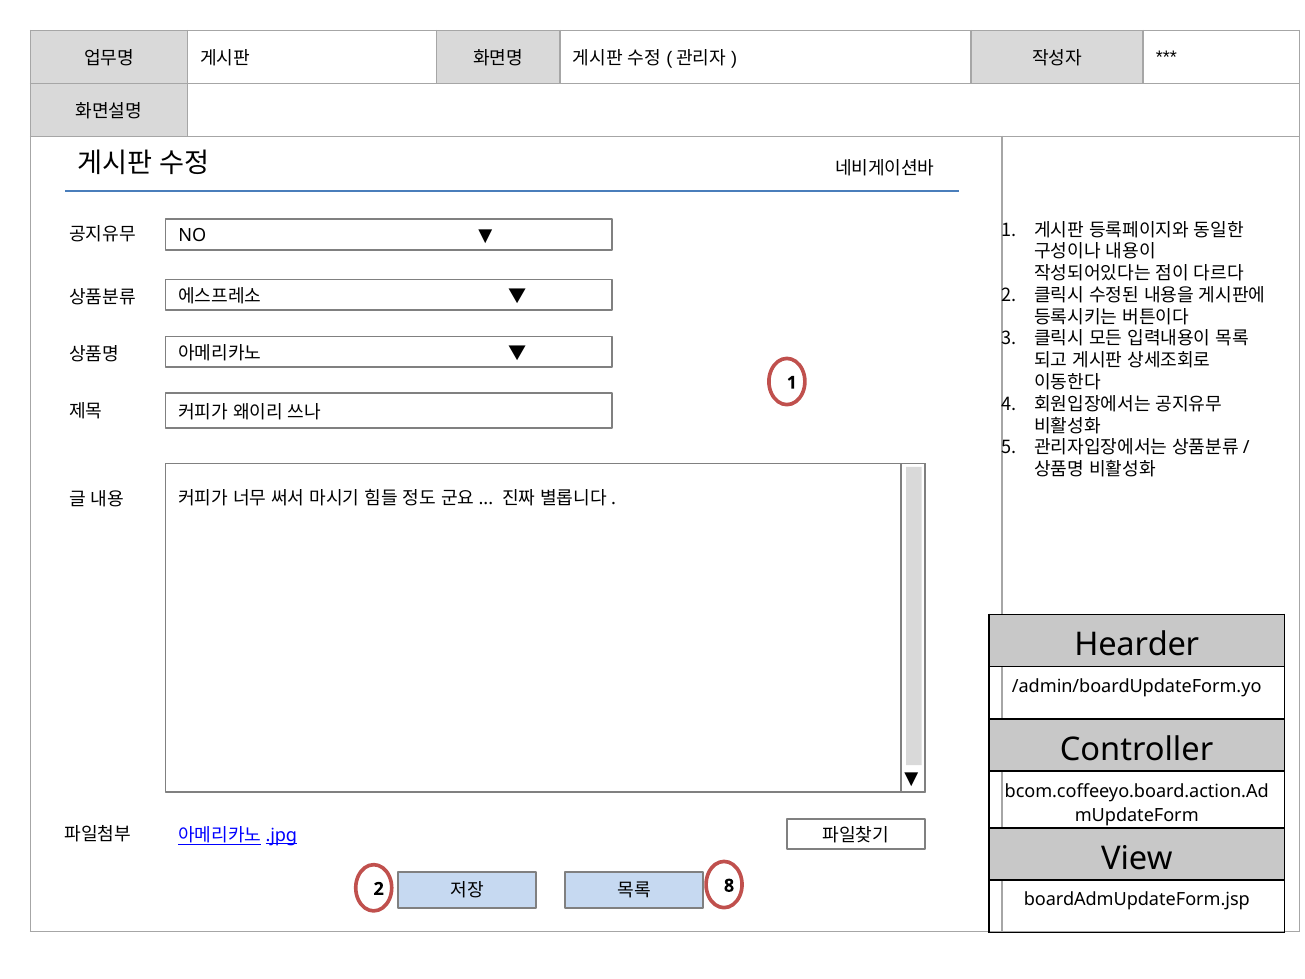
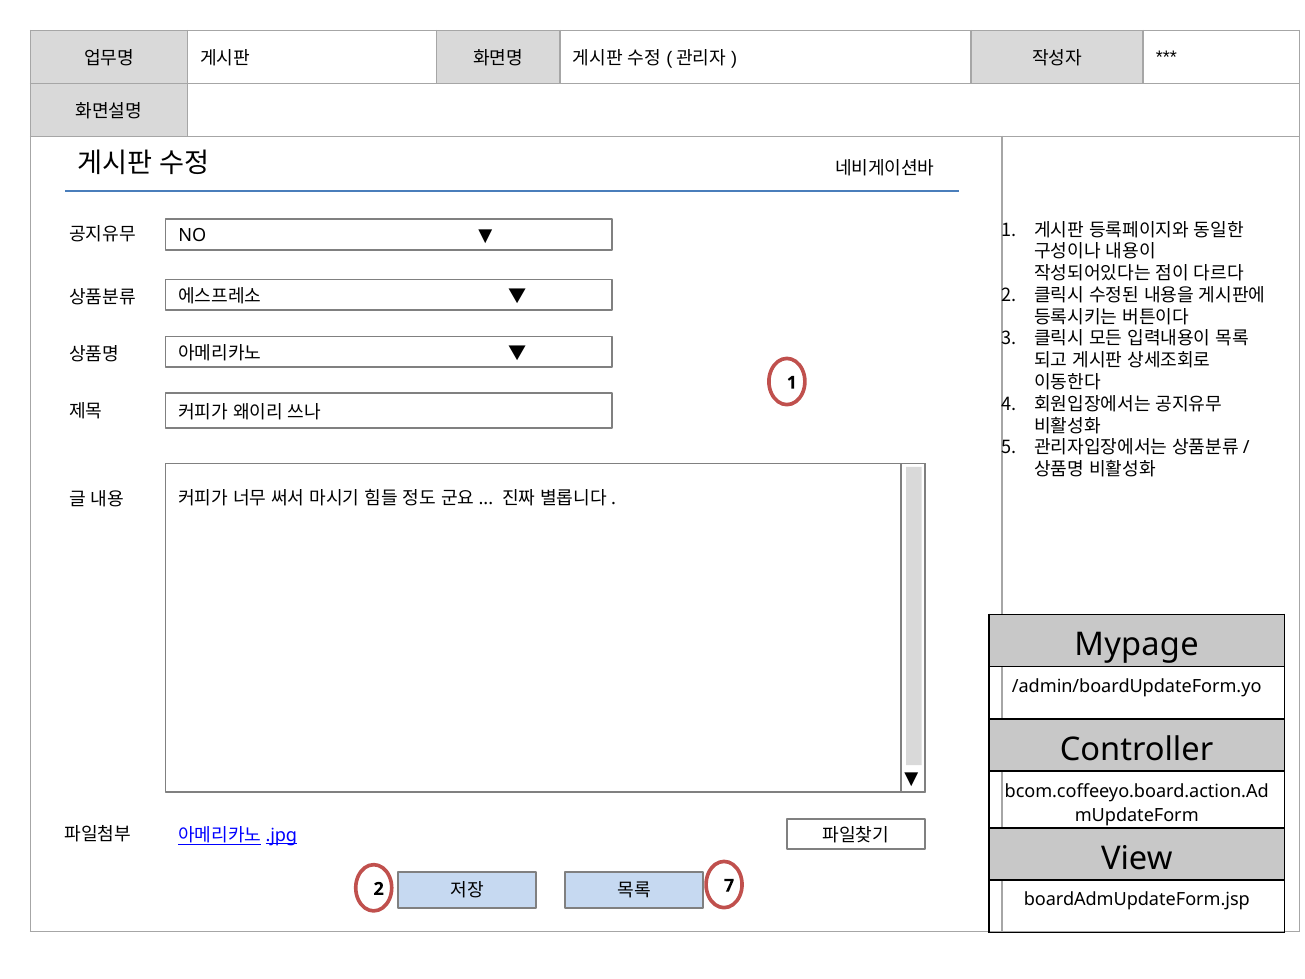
Hearder: Hearder -> Mypage (1137, 645)
8: 8 -> 7 (729, 886)
